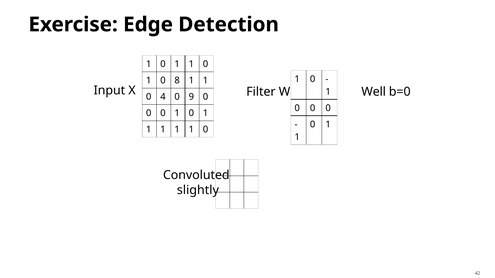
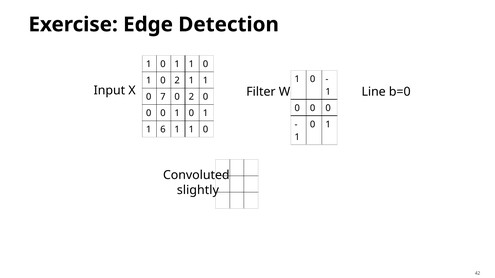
1 0 8: 8 -> 2 (177, 81)
Well: Well -> Line (374, 92)
4: 4 -> 7 (163, 97)
9: 9 -> 2 (191, 97)
1: 1 -> 6 (163, 130)
